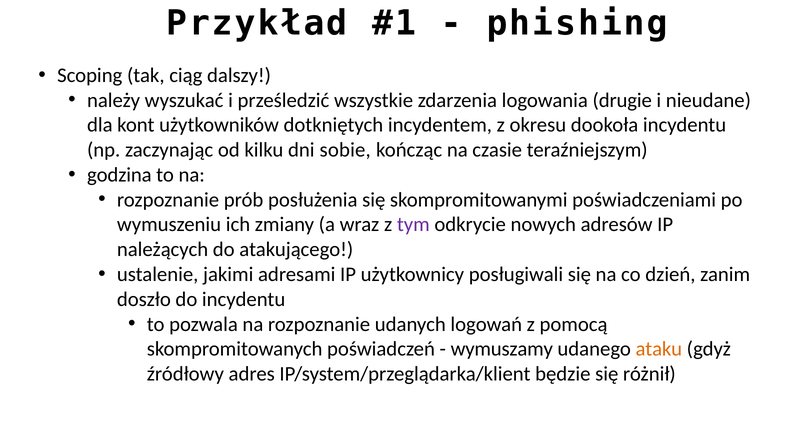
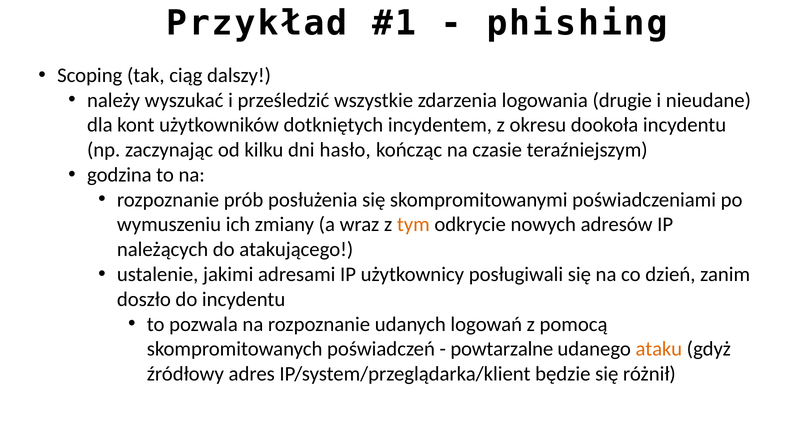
sobie: sobie -> hasło (345, 150)
tym colour: purple -> orange (413, 225)
wymuszamy: wymuszamy -> powtarzalne (502, 349)
